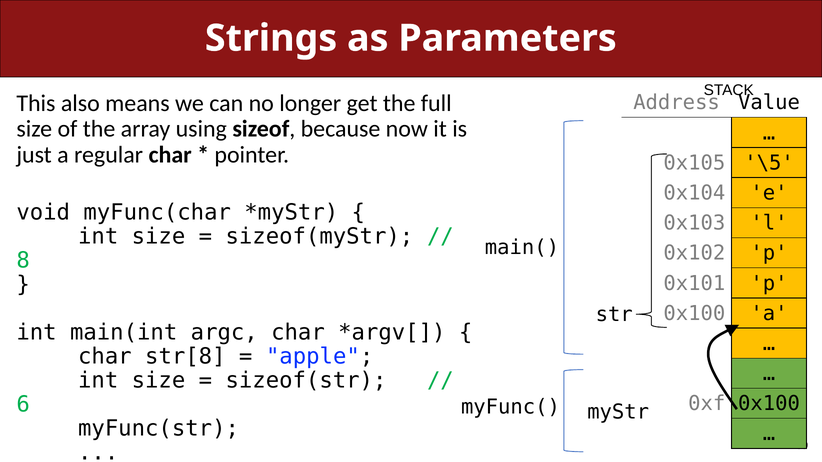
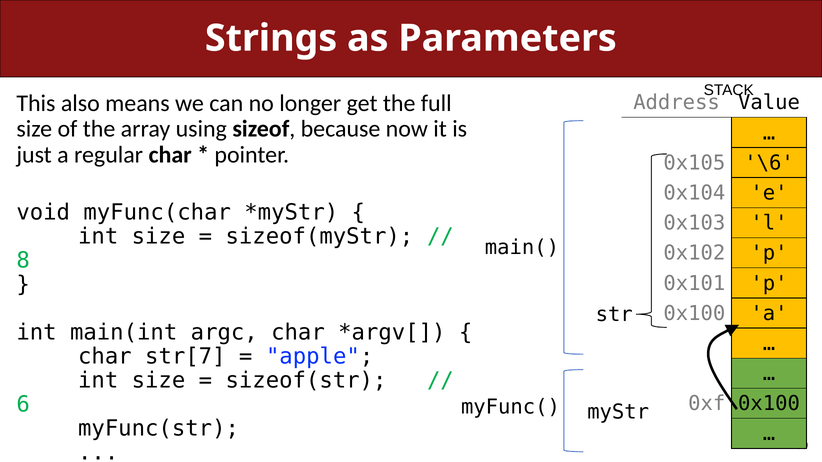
\5: \5 -> \6 (769, 163)
str[8: str[8 -> str[7 (185, 357)
